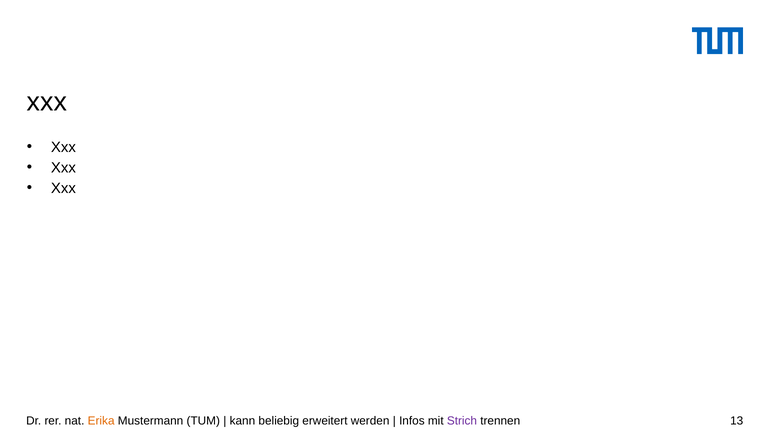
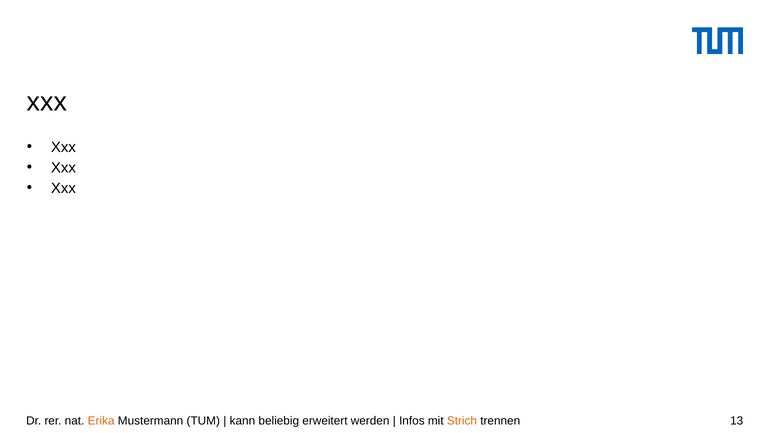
Strich colour: purple -> orange (462, 421)
